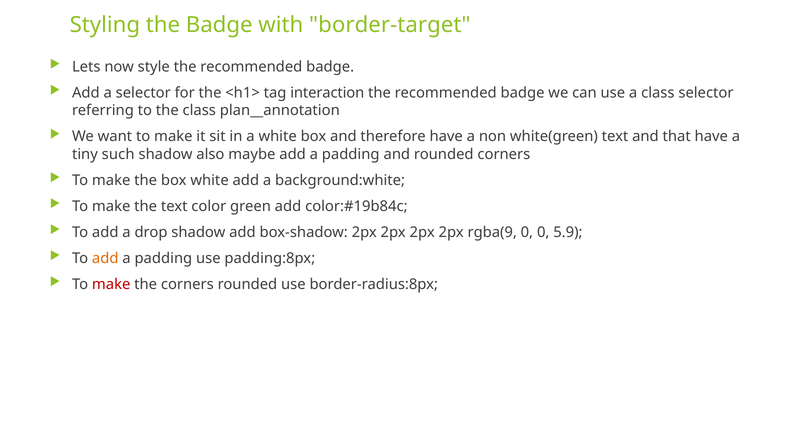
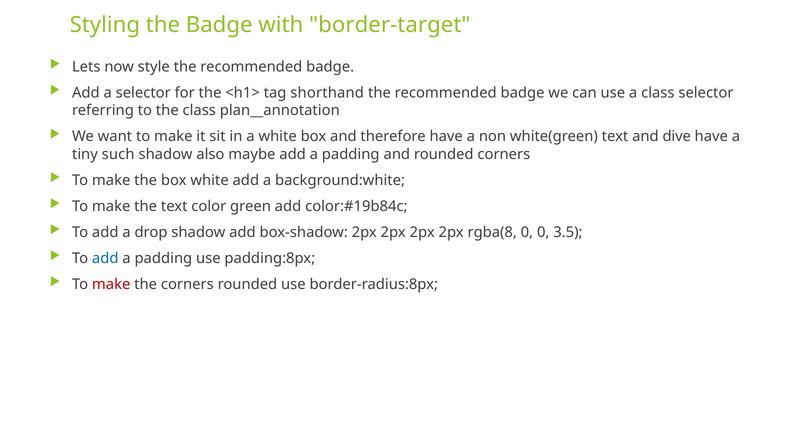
interaction: interaction -> shorthand (327, 93)
that: that -> dive (677, 137)
rgba(9: rgba(9 -> rgba(8 (492, 232)
5.9: 5.9 -> 3.5 (568, 232)
add colour: orange -> blue (105, 258)
